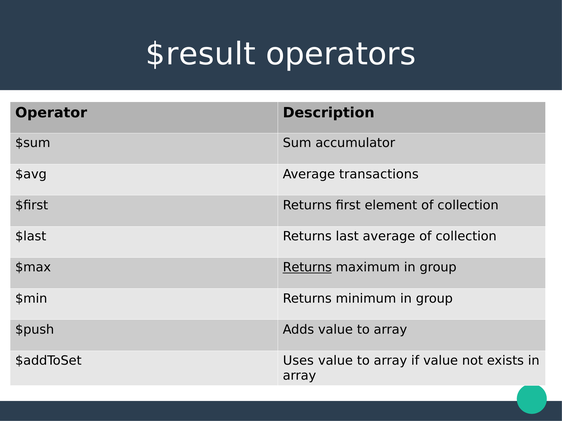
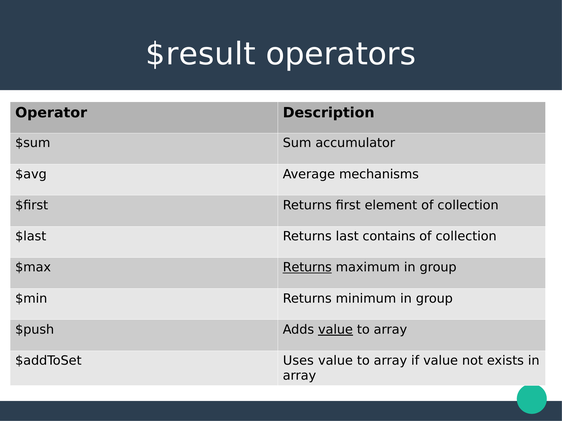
transactions: transactions -> mechanisms (379, 174)
last average: average -> contains (389, 237)
value underline: none -> present (336, 330)
